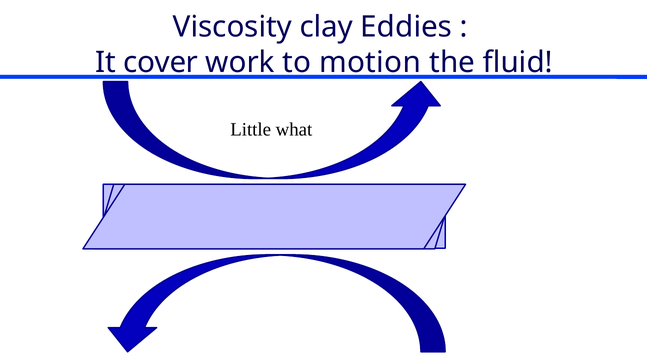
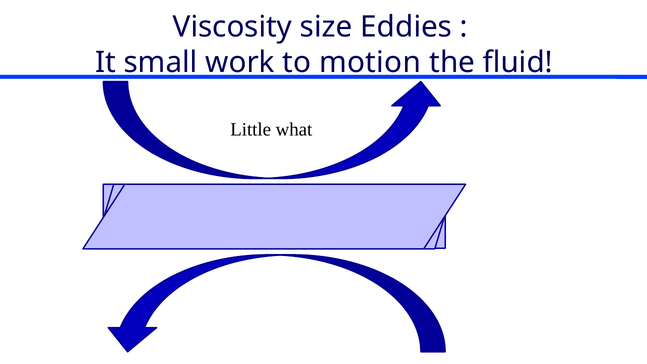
clay: clay -> size (326, 27)
cover: cover -> small (161, 62)
